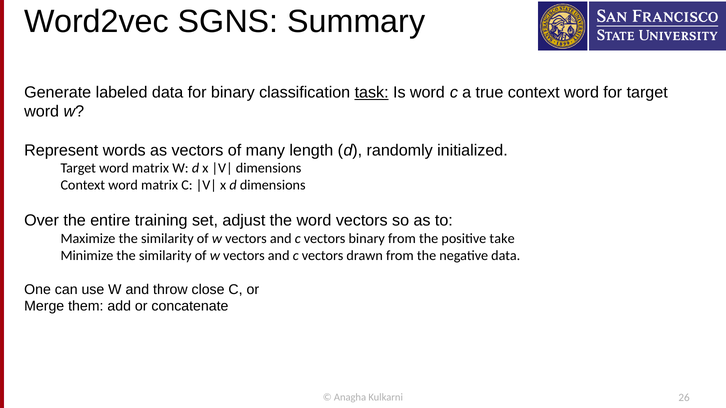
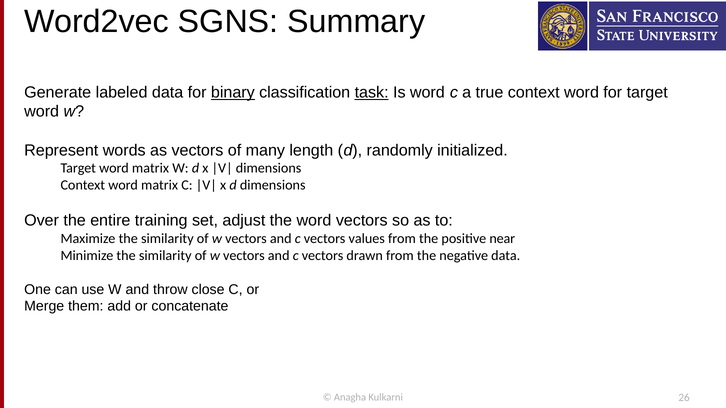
binary underline: none -> present (233, 92)
vectors binary: binary -> values (367, 239)
take: take -> near (502, 239)
